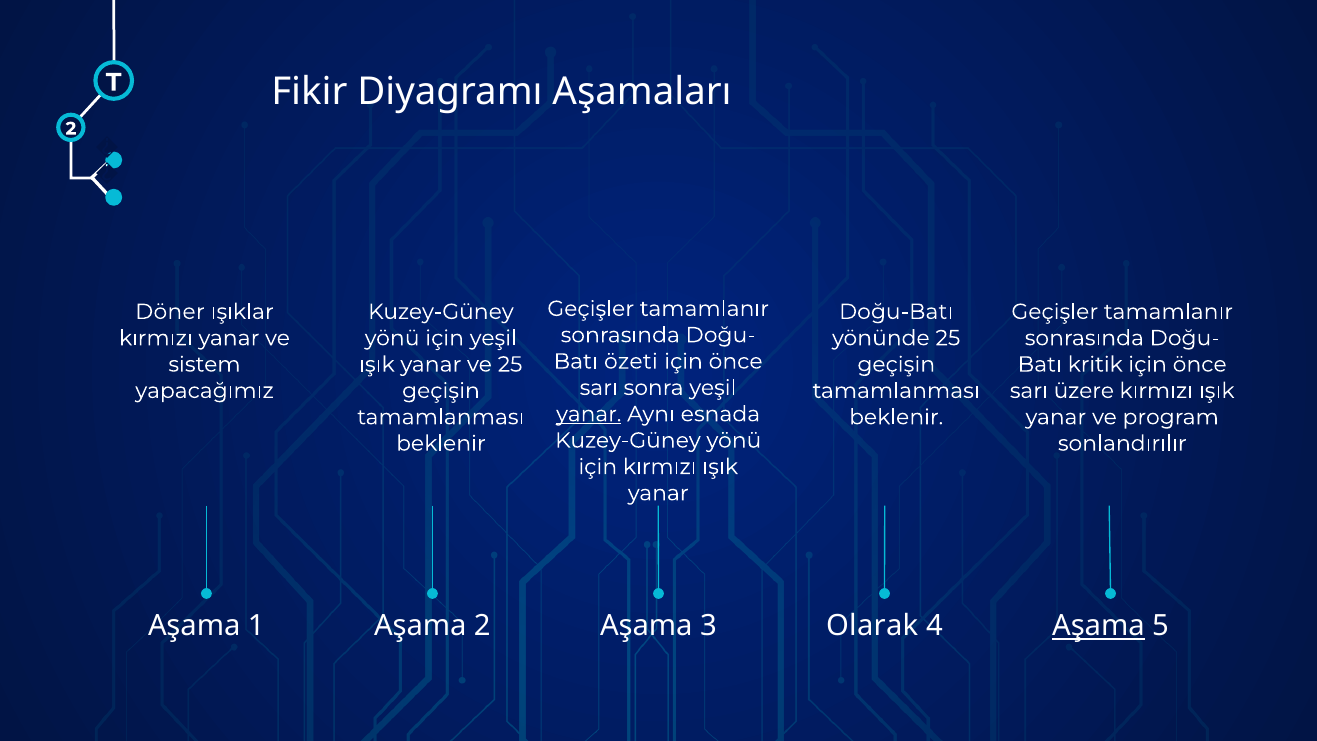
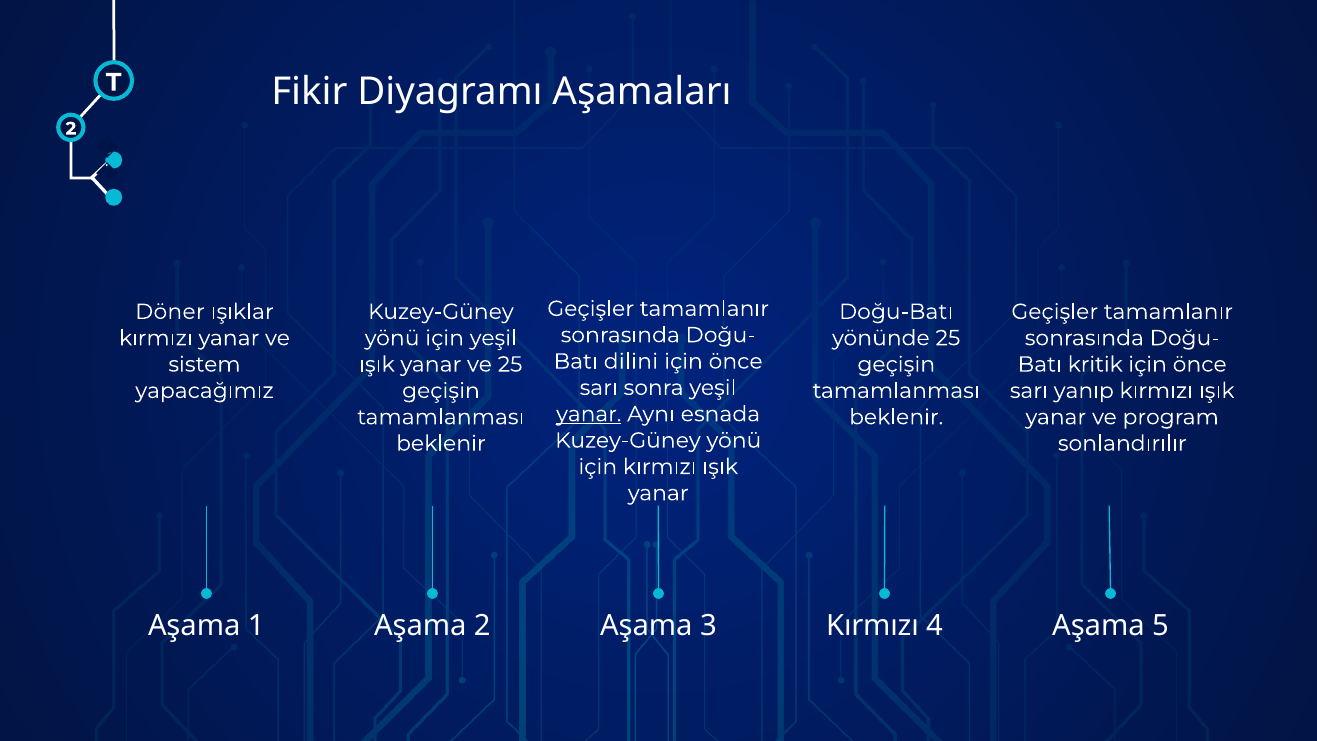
özeti: özeti -> dilini (631, 361)
üzere: üzere -> yanıp (1084, 391)
3 Olarak: Olarak -> Kırmızı (872, 626)
Aşama underline: present -> none (1098, 626)
